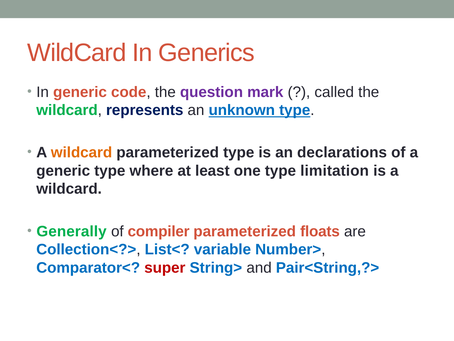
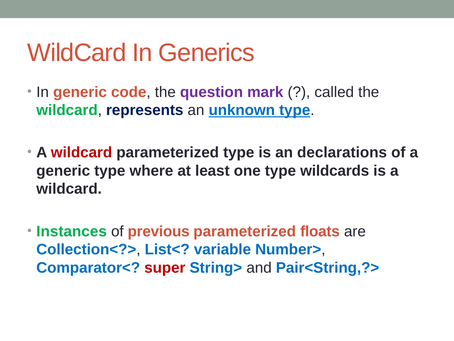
wildcard colour: orange -> red (82, 152)
limitation: limitation -> wildcards (335, 171)
Generally: Generally -> Instances (72, 231)
compiler: compiler -> previous (159, 231)
